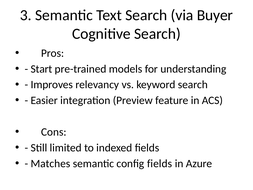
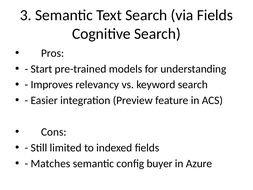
via Buyer: Buyer -> Fields (215, 15)
config fields: fields -> buyer (160, 163)
